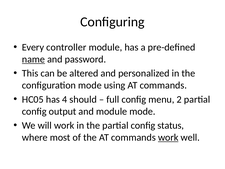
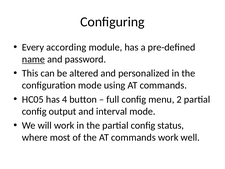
controller: controller -> according (66, 47)
should: should -> button (83, 99)
and module: module -> interval (112, 111)
work underline: present -> none (168, 137)
